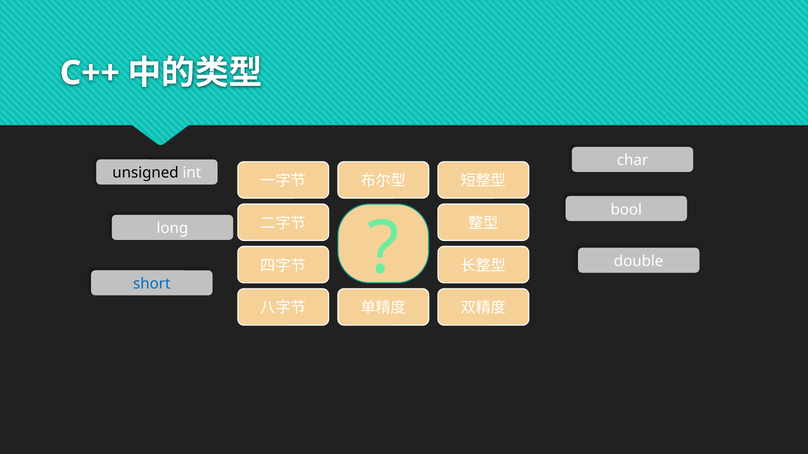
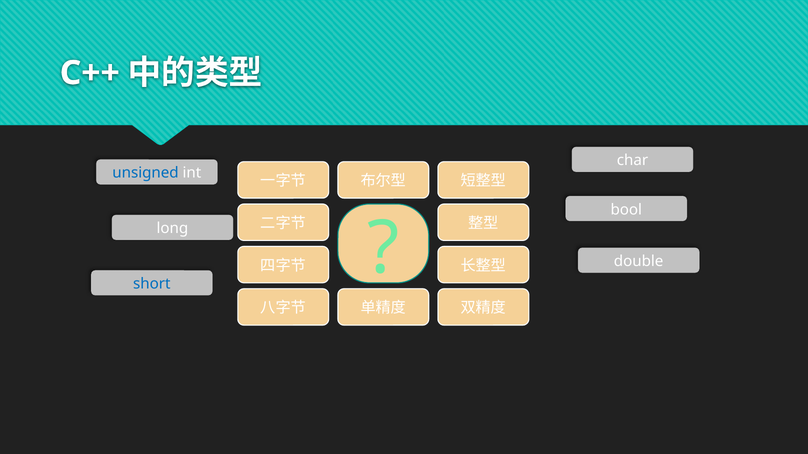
unsigned colour: black -> blue (145, 173)
